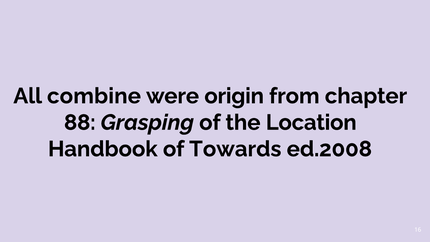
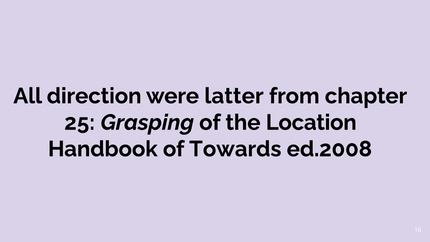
combine: combine -> direction (94, 96)
origin: origin -> latter (234, 96)
88: 88 -> 25 (80, 122)
